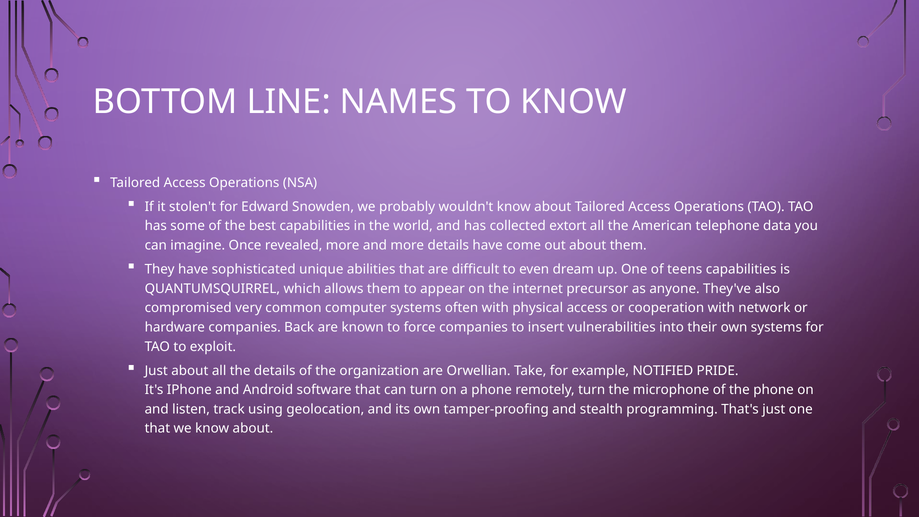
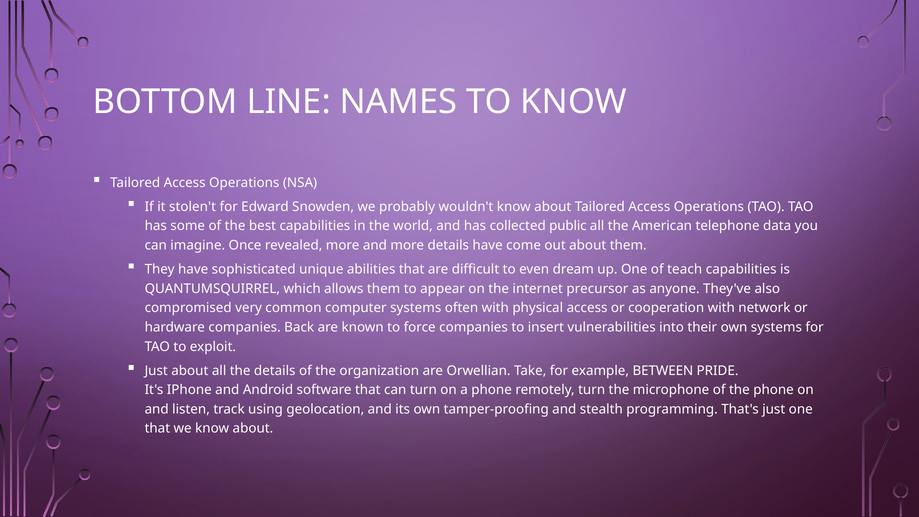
extort: extort -> public (568, 226)
teens: teens -> teach (685, 269)
NOTIFIED: NOTIFIED -> BETWEEN (663, 371)
